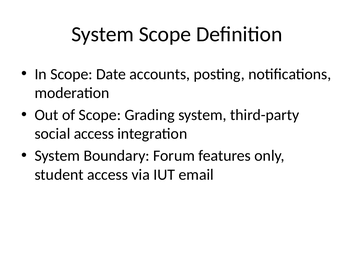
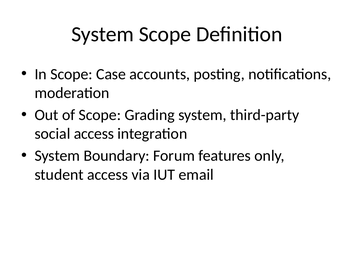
Date: Date -> Case (111, 74)
